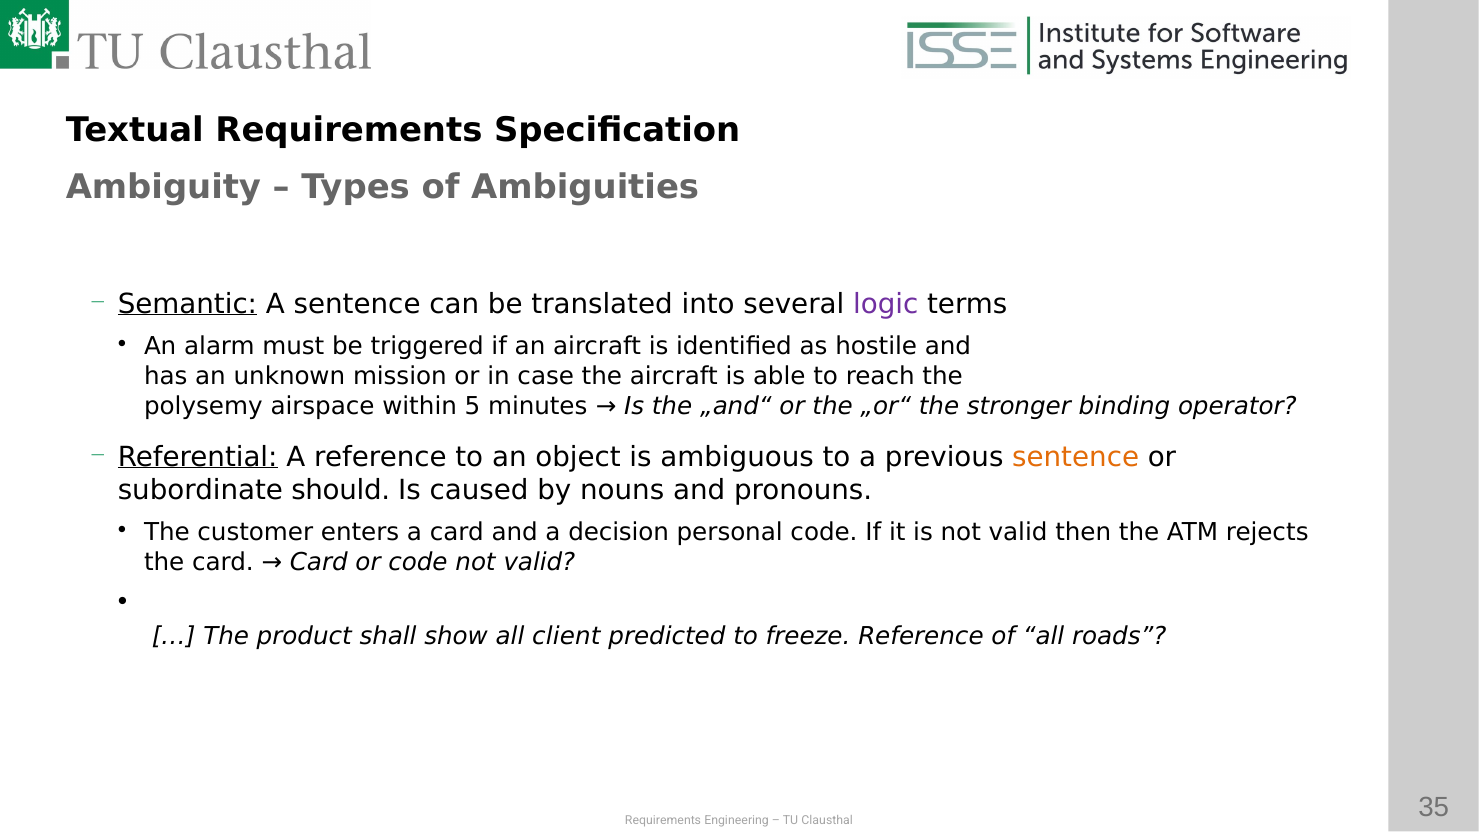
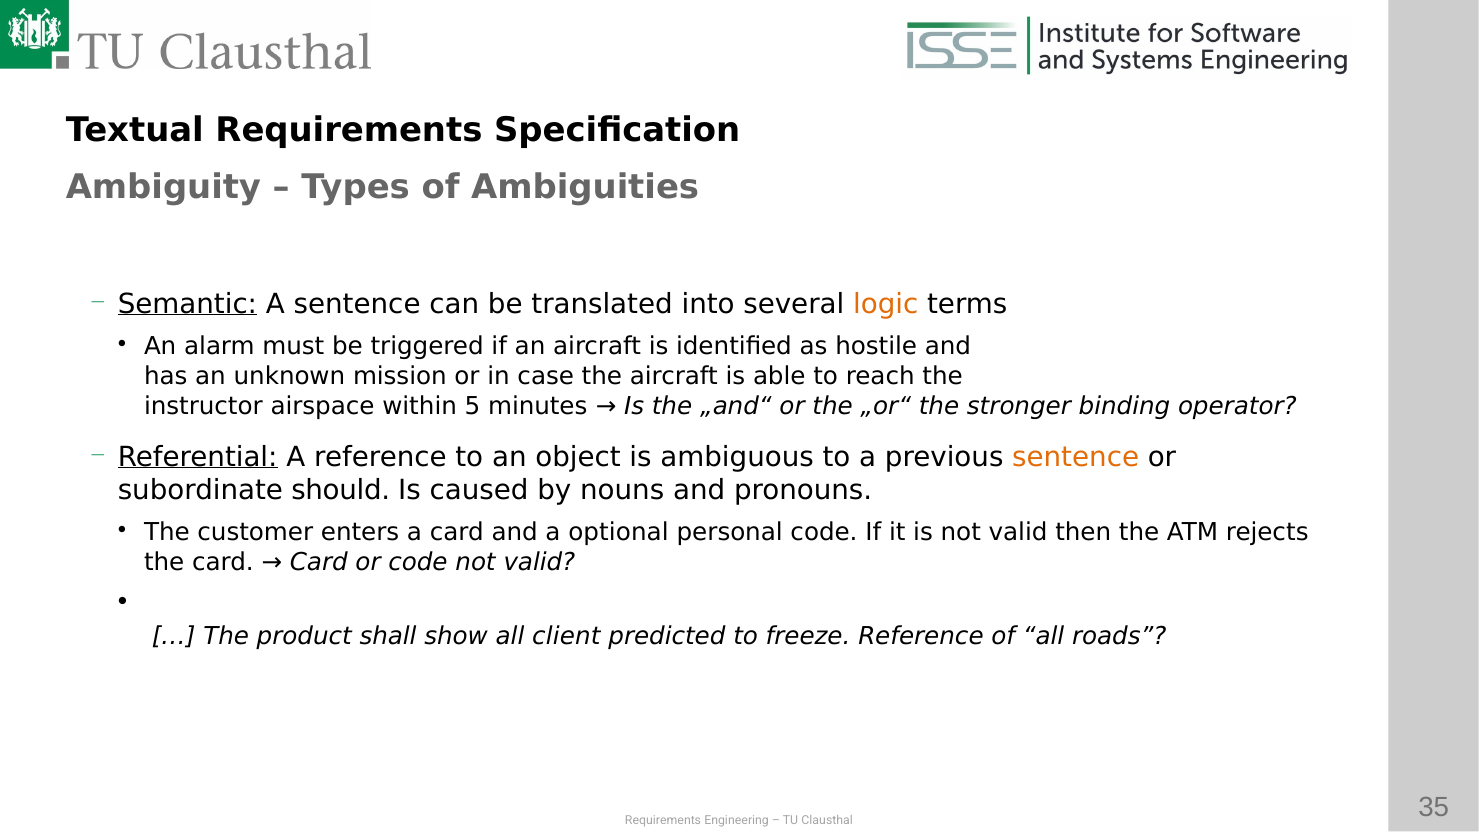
logic colour: purple -> orange (886, 304)
polysemy: polysemy -> instructor (203, 406)
decision: decision -> optional (619, 533)
